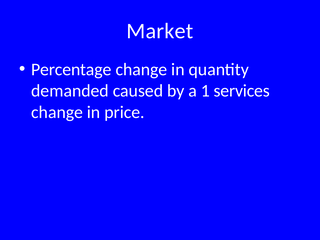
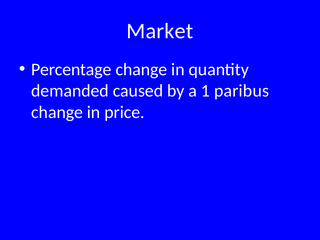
services: services -> paribus (242, 91)
